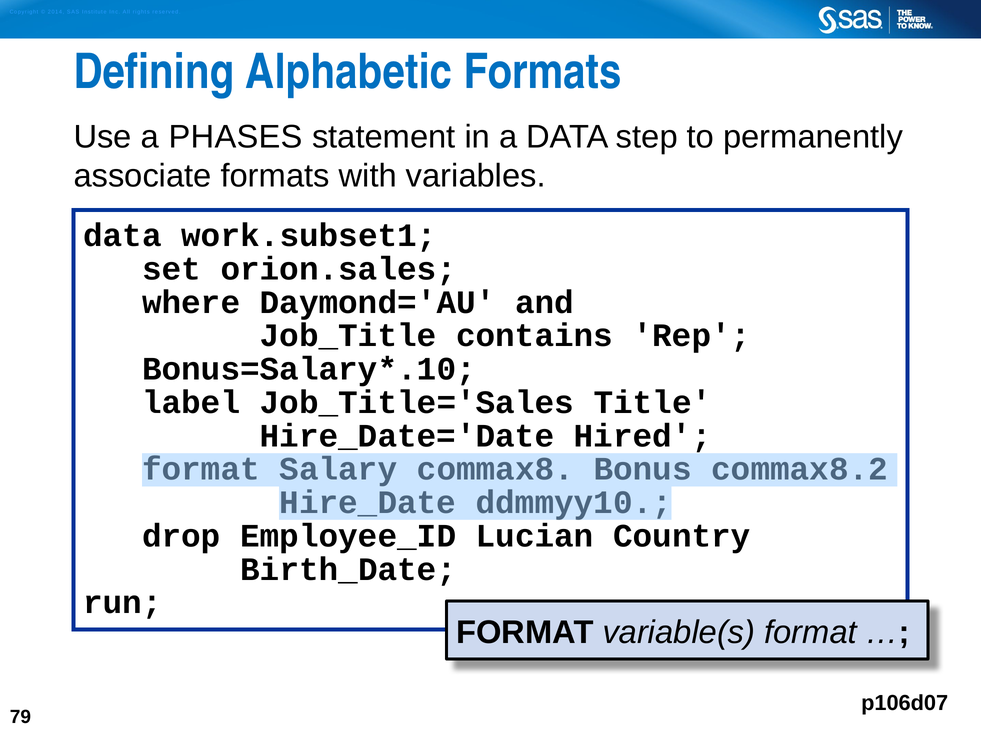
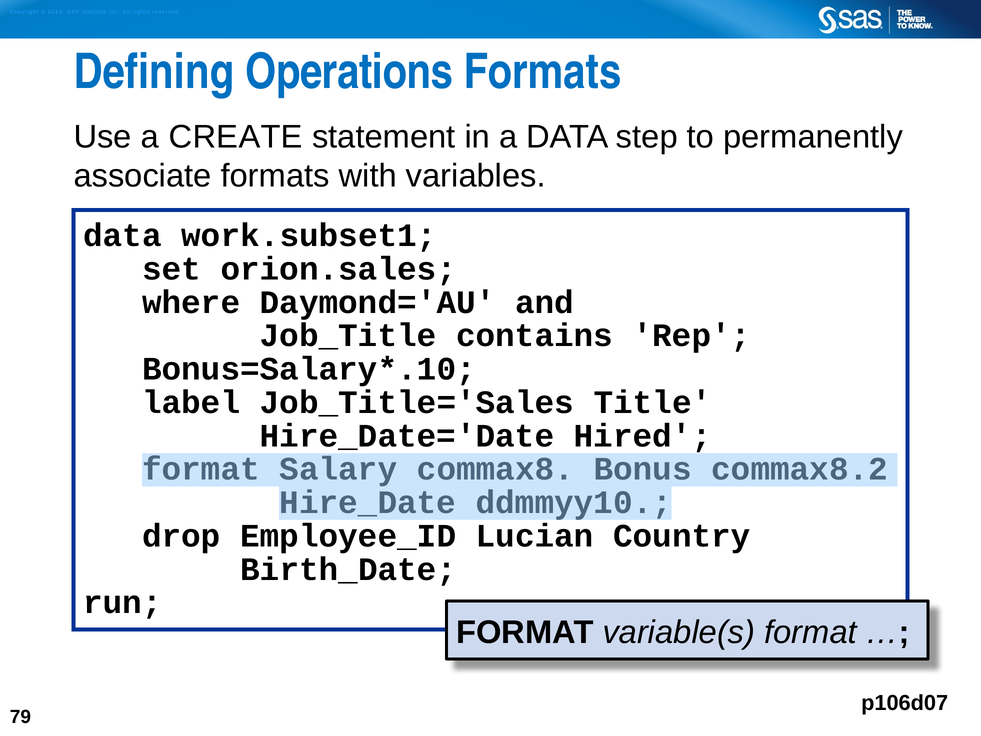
Alphabetic: Alphabetic -> Operations (349, 72)
PHASES: PHASES -> CREATE (236, 137)
